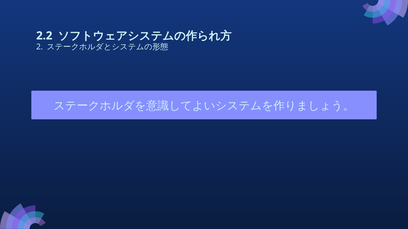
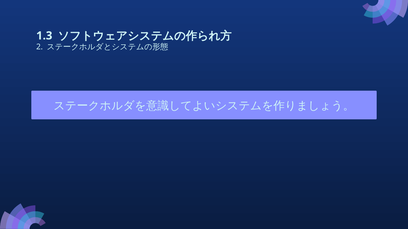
2.2: 2.2 -> 1.3 (44, 36)
